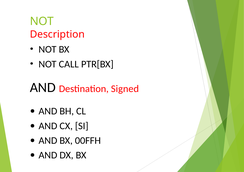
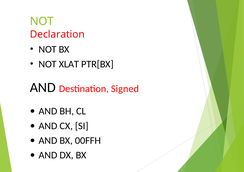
Description: Description -> Declaration (57, 34)
CALL: CALL -> XLAT (69, 64)
